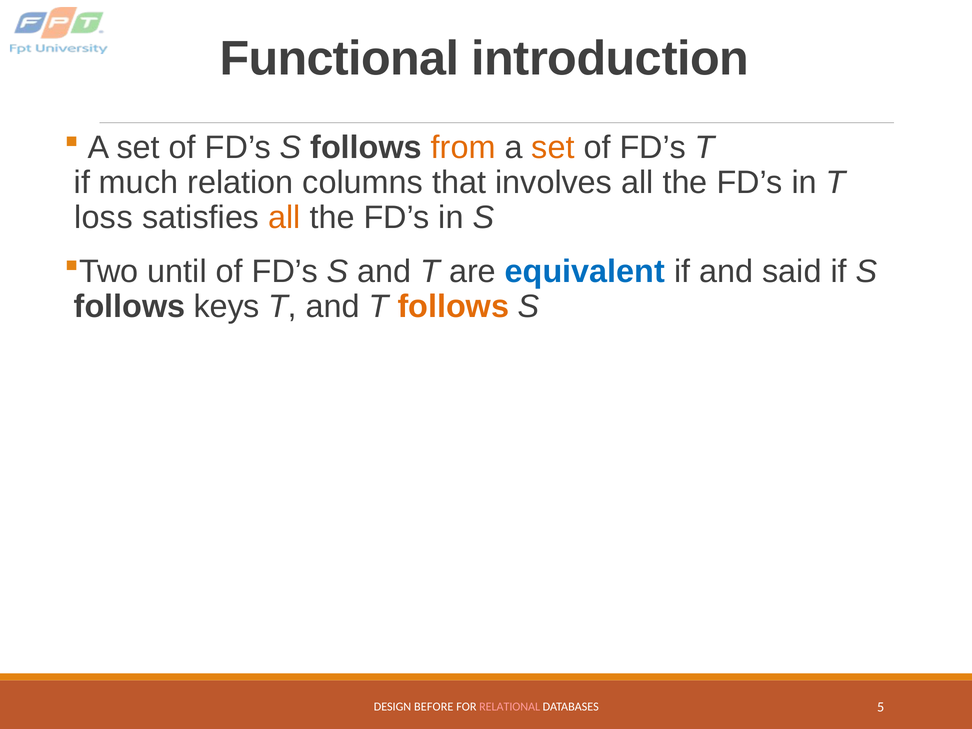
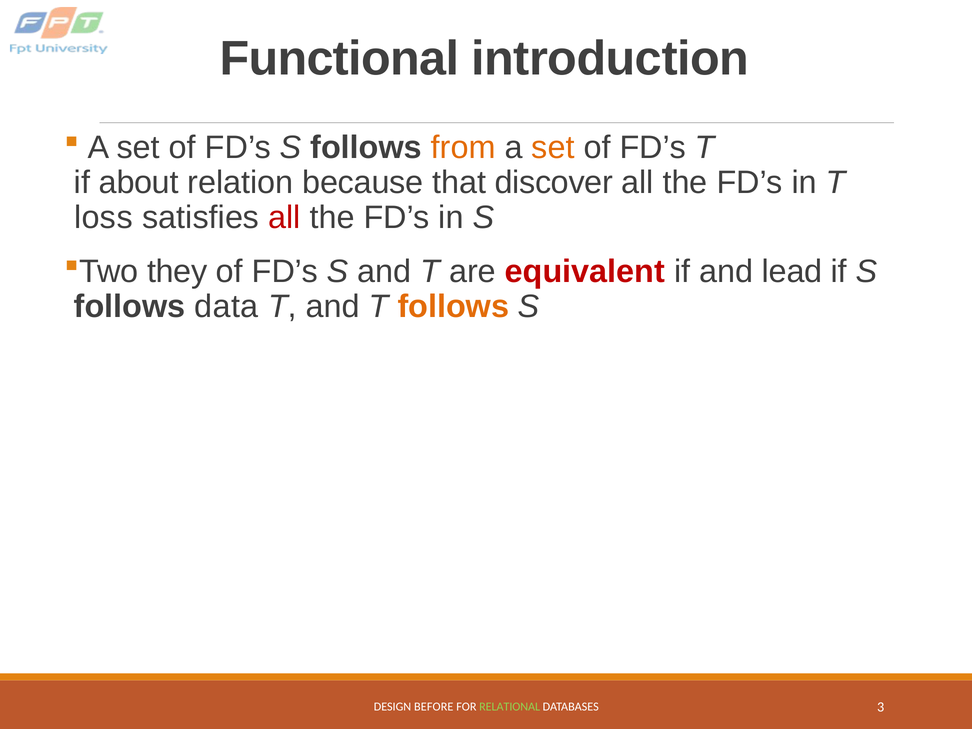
much: much -> about (139, 182)
columns: columns -> because (363, 182)
involves: involves -> discover (554, 182)
all colour: orange -> red (284, 217)
until: until -> they (177, 271)
equivalent colour: blue -> red (585, 271)
said: said -> lead (792, 271)
keys: keys -> data (226, 306)
RELATIONAL colour: pink -> light green (510, 707)
5: 5 -> 3 (881, 707)
